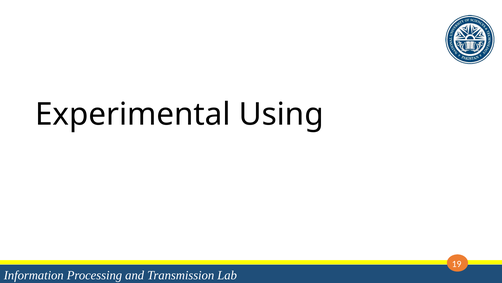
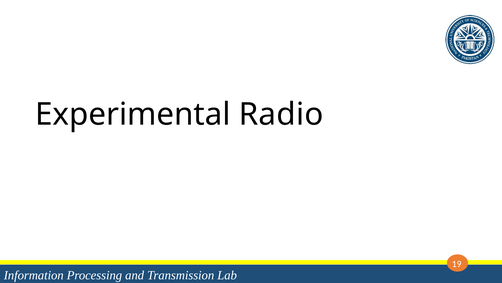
Using: Using -> Radio (281, 114)
